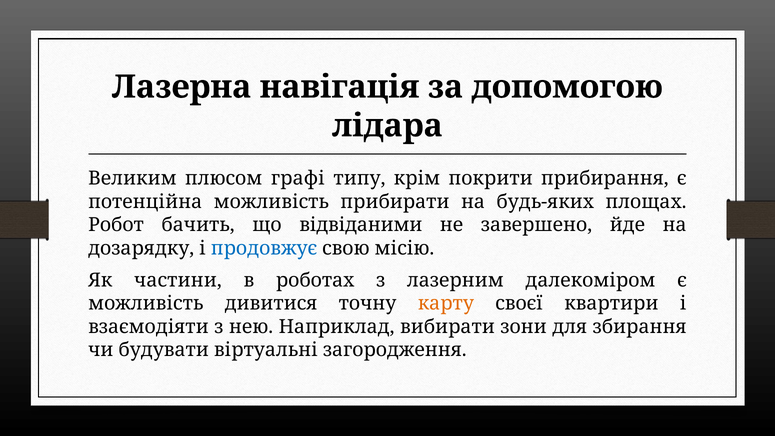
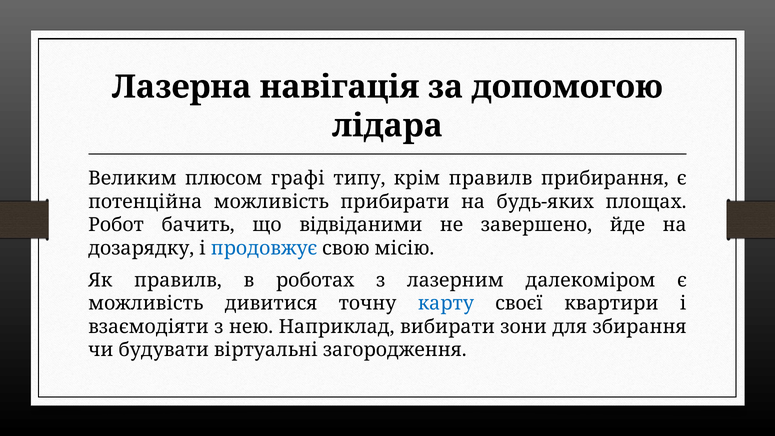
крім покрити: покрити -> правилв (491, 178)
Як частини: частини -> правилв (178, 280)
карту colour: orange -> blue (446, 303)
